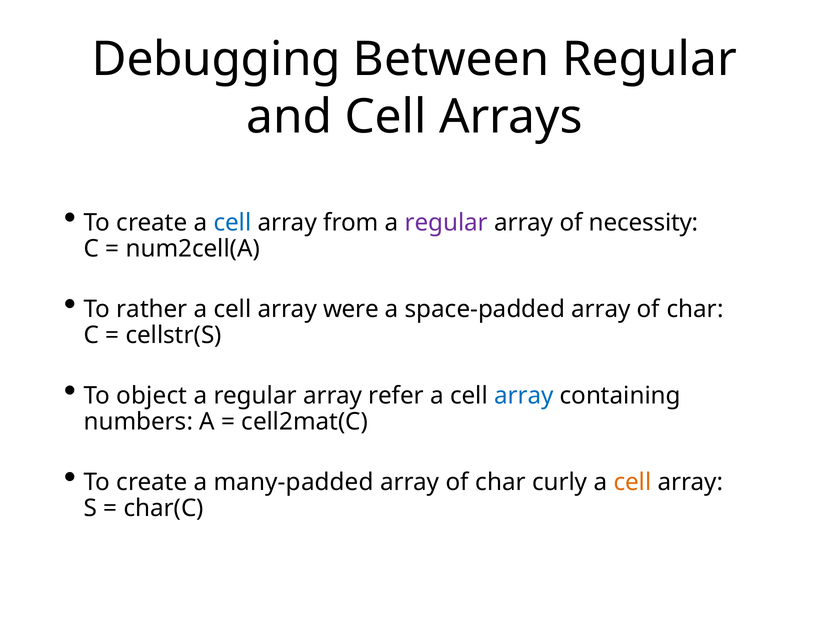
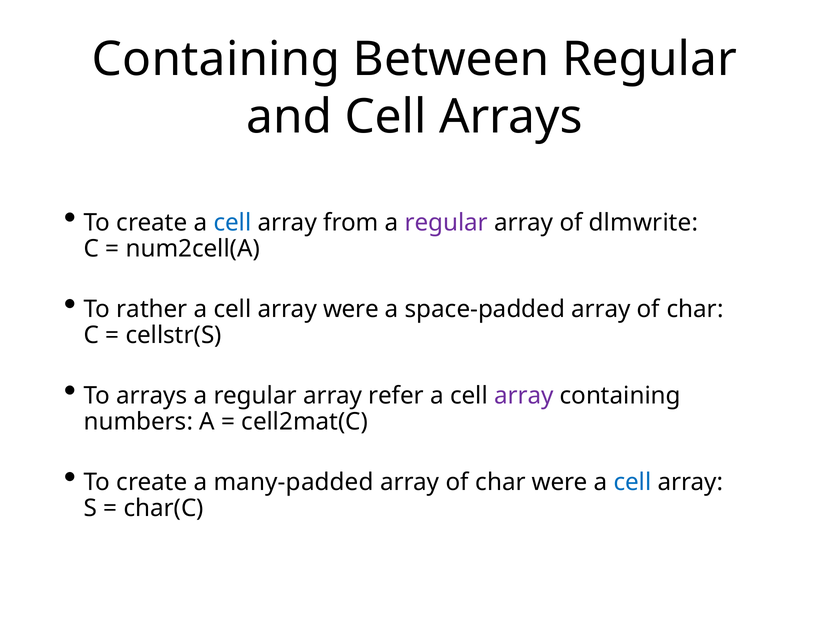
Debugging: Debugging -> Containing (216, 60)
necessity: necessity -> dlmwrite (644, 223)
To object: object -> arrays (152, 395)
array colour: blue -> purple (524, 395)
char curly: curly -> were (560, 482)
cell colour: orange -> blue (632, 482)
